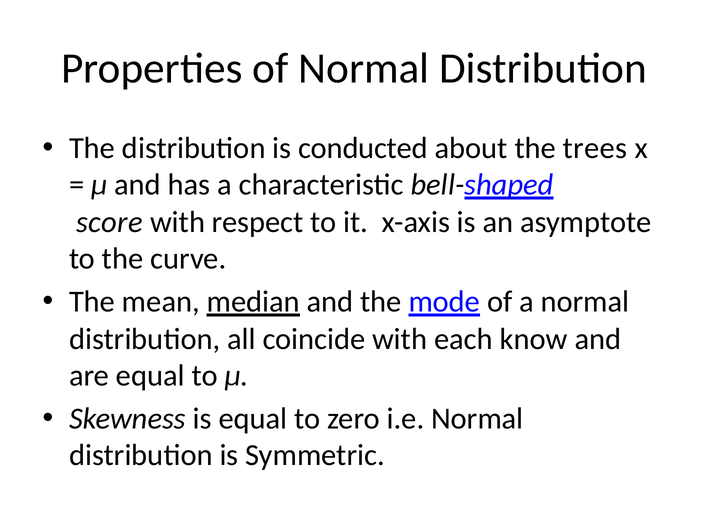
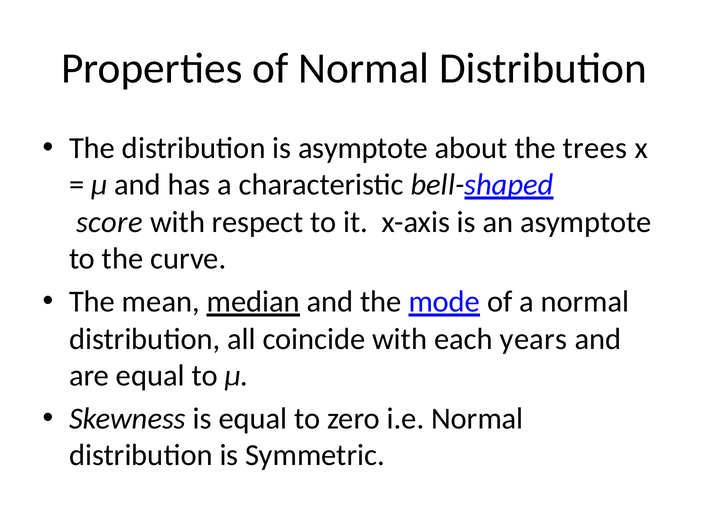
is conducted: conducted -> asymptote (363, 148)
know: know -> years (534, 339)
